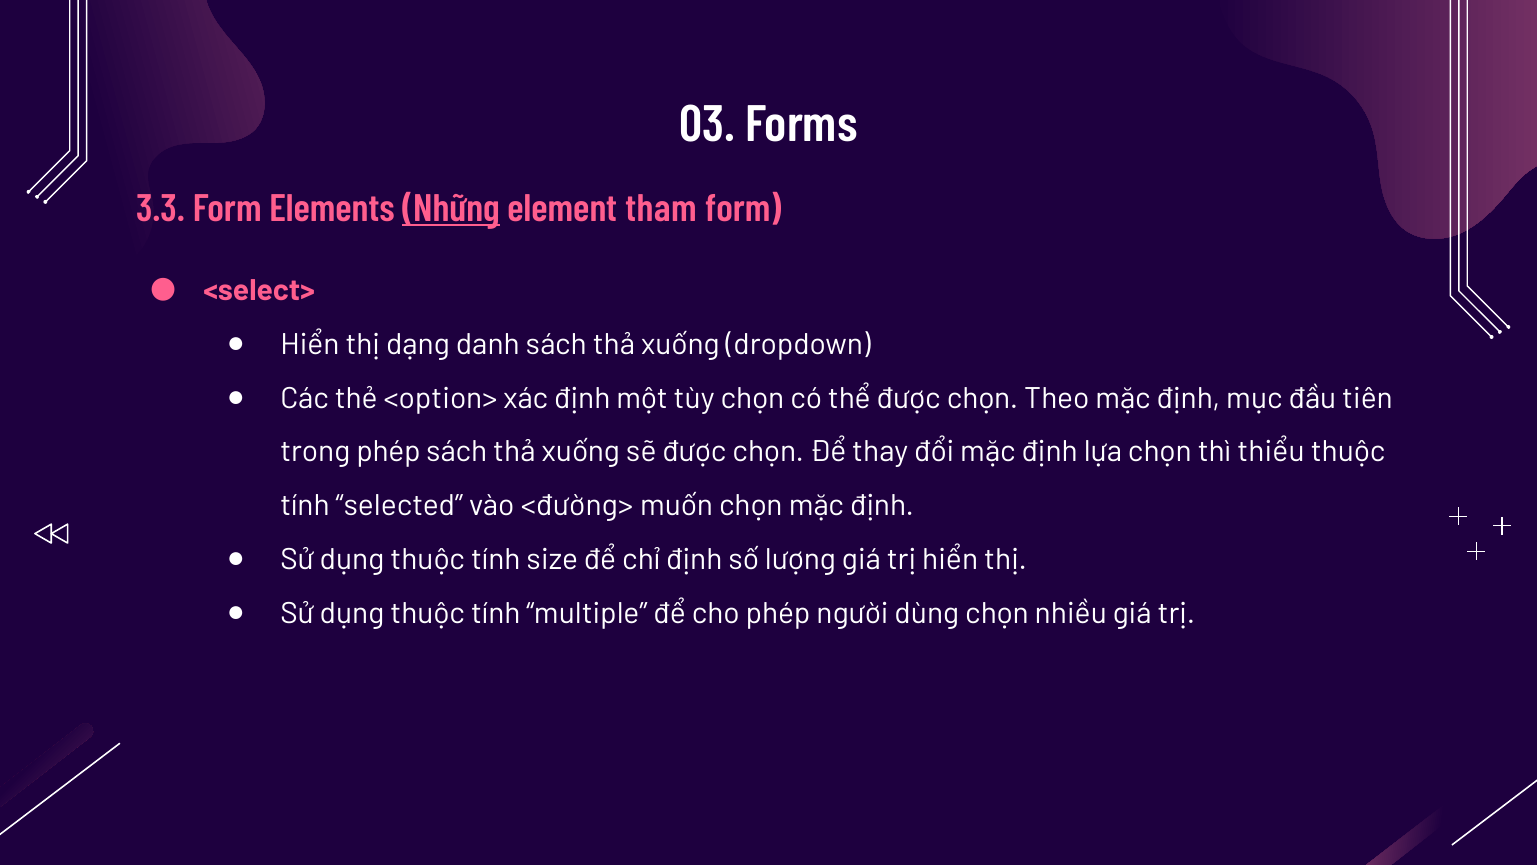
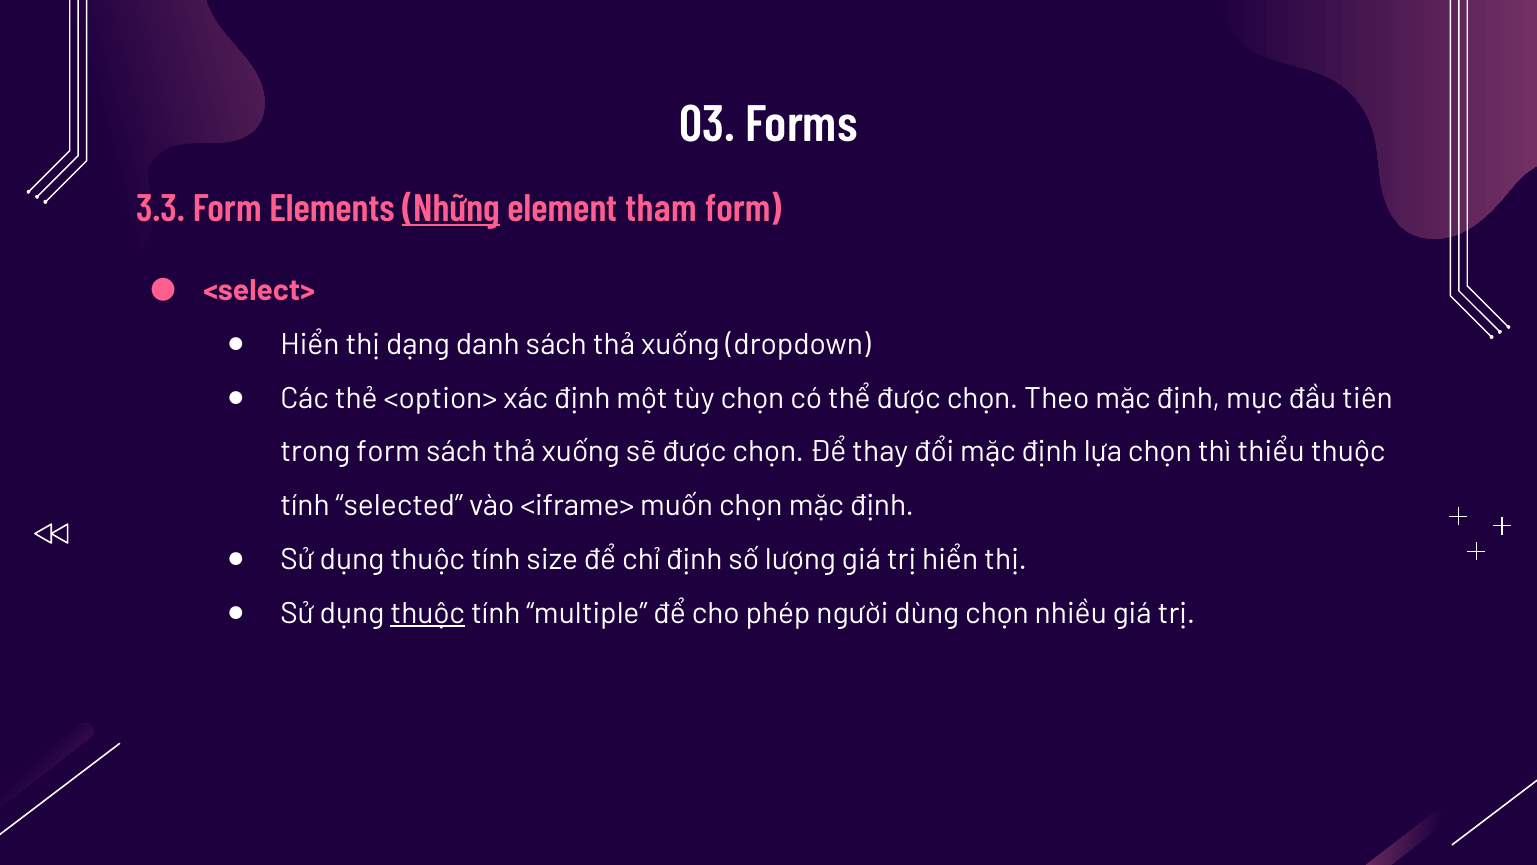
trong phép: phép -> form (388, 452)
<đường>: <đường> -> <iframe> (577, 506)
thuộc underline: none -> present (428, 613)
